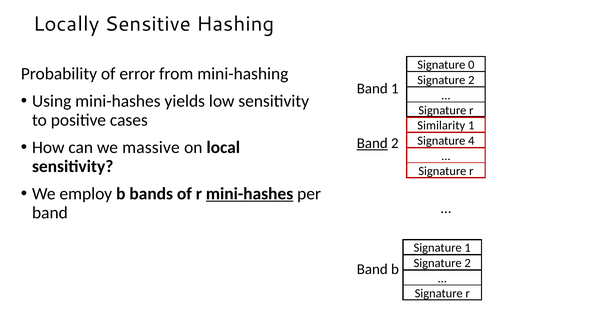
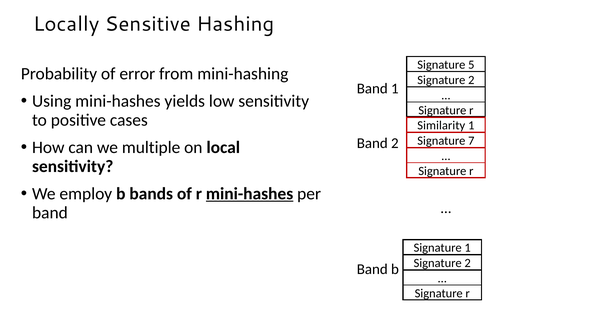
0: 0 -> 5 (471, 65)
4: 4 -> 7 (471, 141)
Band underline: present -> none (372, 143)
massive: massive -> multiple (151, 148)
